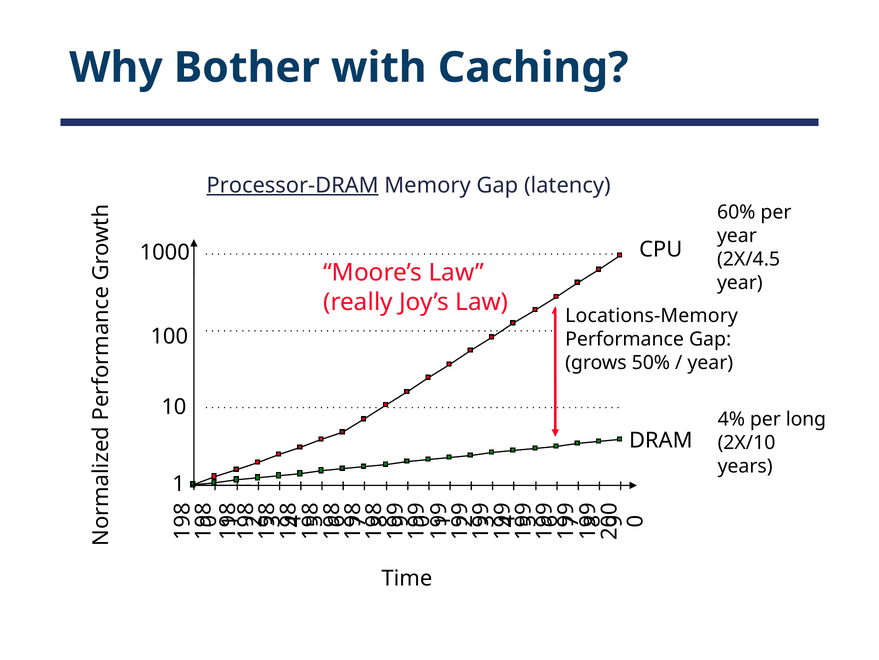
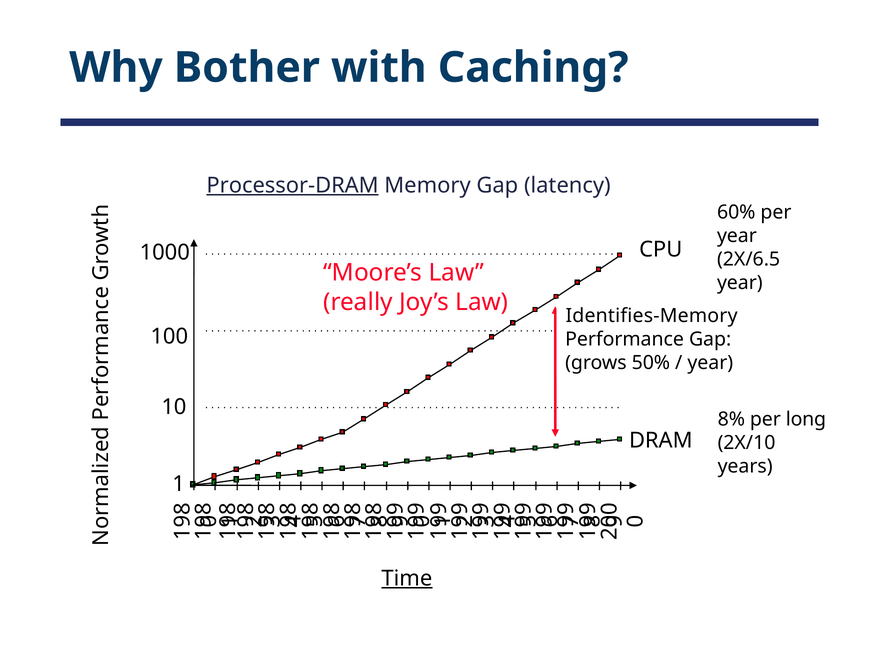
2X/4.5: 2X/4.5 -> 2X/6.5 (749, 259)
Locations-Memory: Locations-Memory -> Identifies-Memory (652, 316)
4%: 4% -> 8% (731, 419)
Time underline: none -> present (407, 578)
